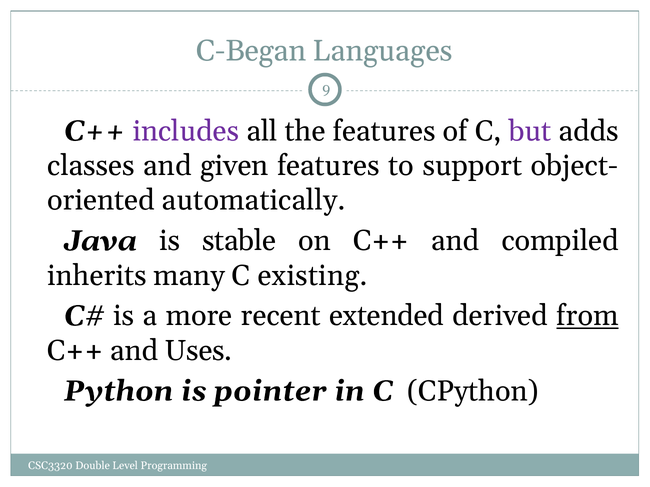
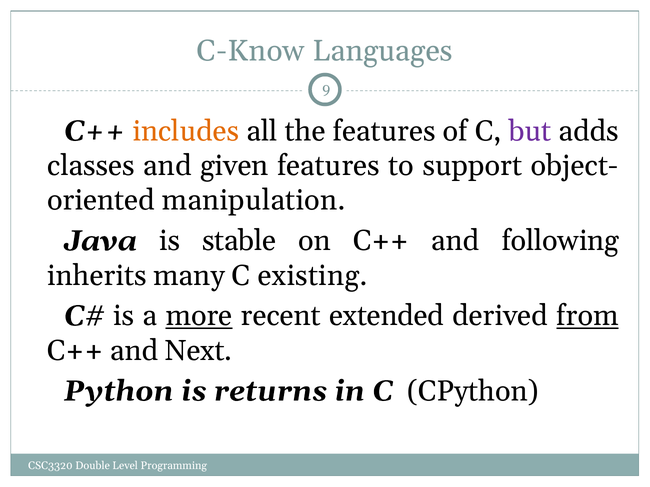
C-Began: C-Began -> C-Know (251, 51)
includes colour: purple -> orange (186, 131)
automatically: automatically -> manipulation (254, 201)
compiled: compiled -> following (560, 241)
more underline: none -> present (199, 316)
Uses: Uses -> Next (199, 351)
pointer: pointer -> returns (270, 391)
